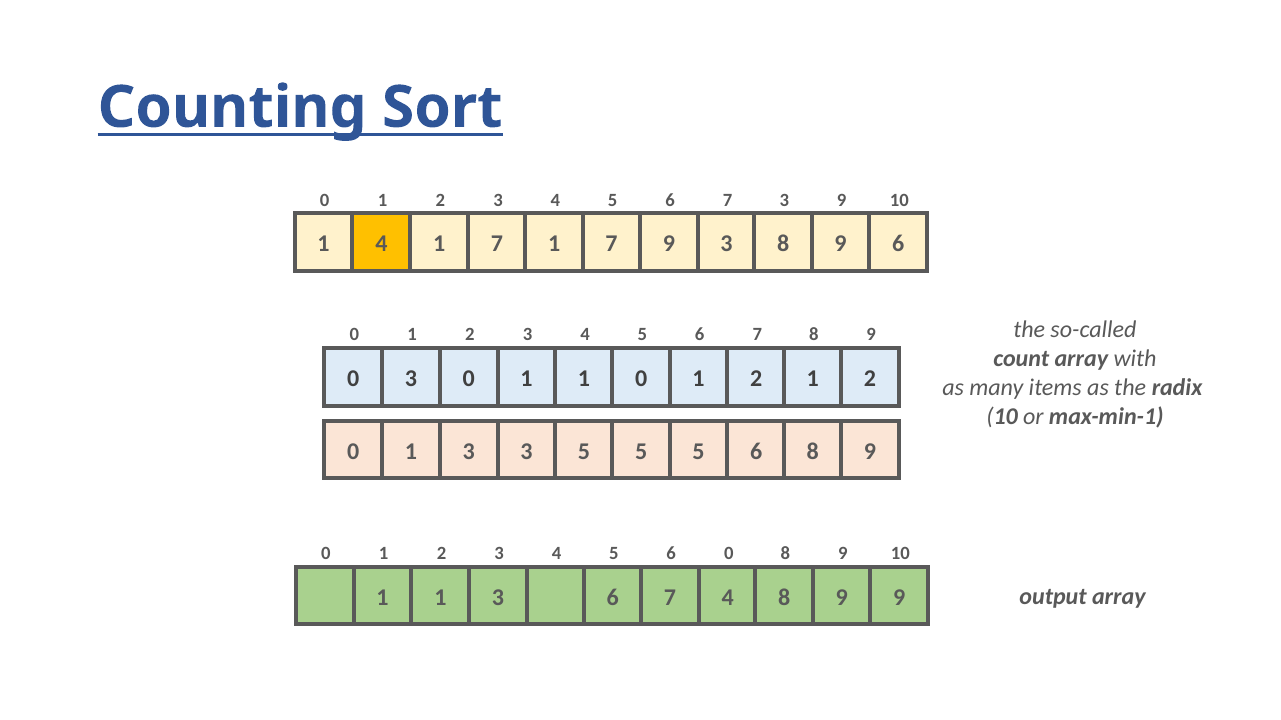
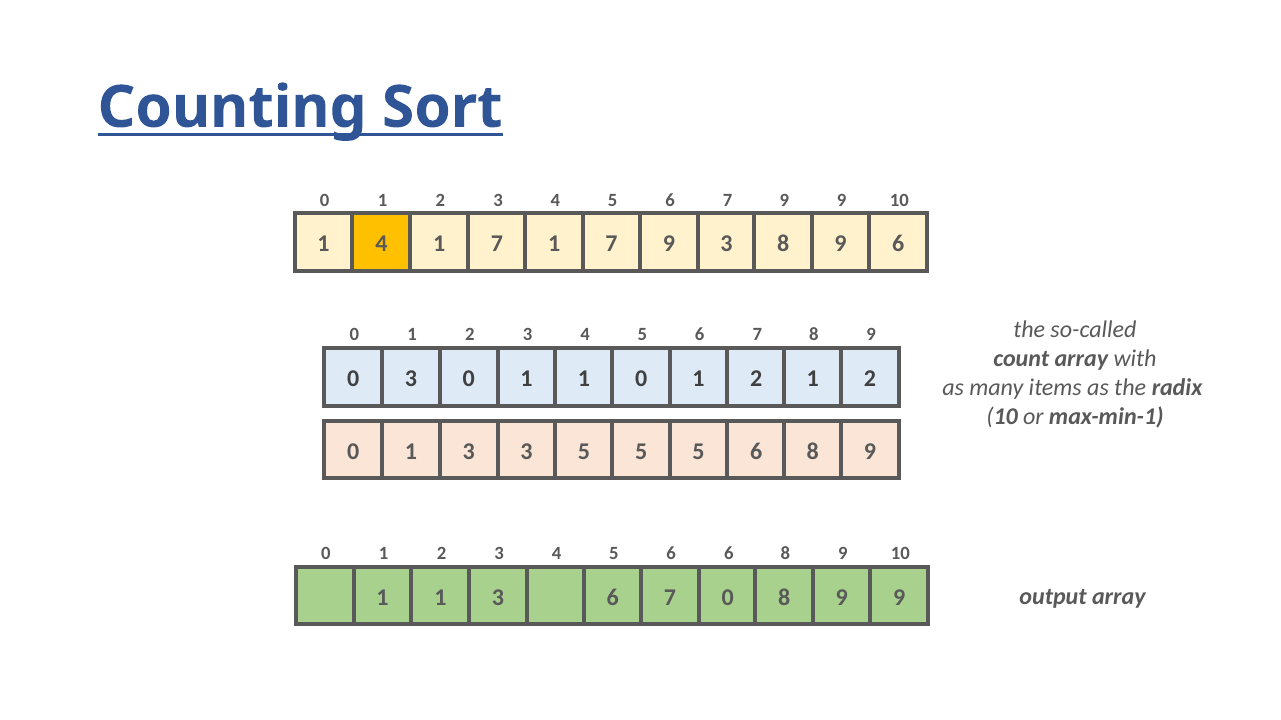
6 7 3: 3 -> 9 (784, 200)
5 6 0: 0 -> 6 (729, 554)
7 4: 4 -> 0 (728, 598)
